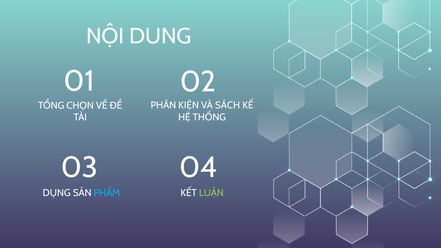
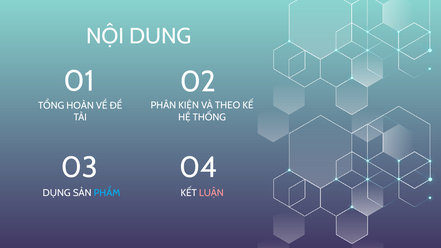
SÁCH: SÁCH -> THEO (228, 105)
CHỌN: CHỌN -> HOÀN (80, 106)
LUẬN colour: light green -> pink (211, 193)
